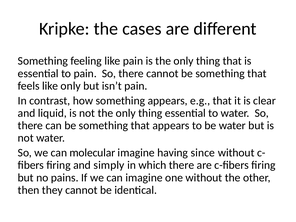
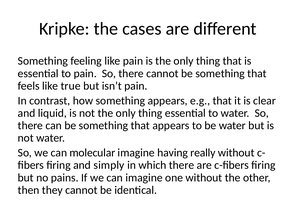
like only: only -> true (71, 86)
since: since -> really (203, 153)
